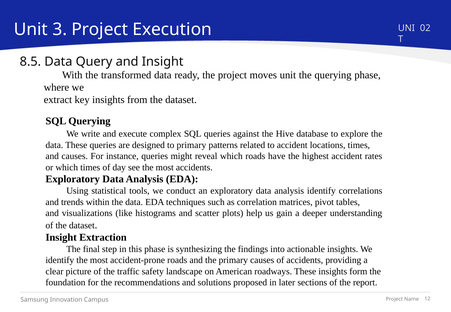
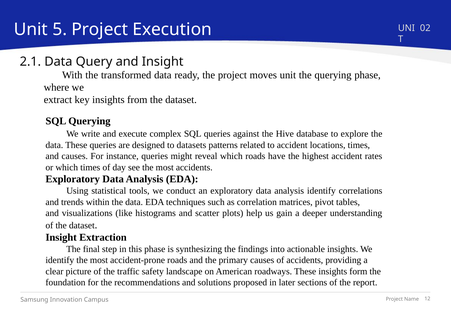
3: 3 -> 5 (60, 30)
8.5: 8.5 -> 2.1 (30, 62)
to primary: primary -> datasets (191, 145)
